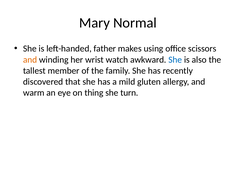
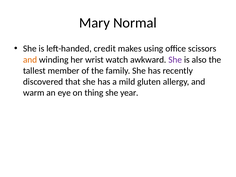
father: father -> credit (105, 49)
She colour: blue -> purple (175, 60)
turn: turn -> year (129, 93)
